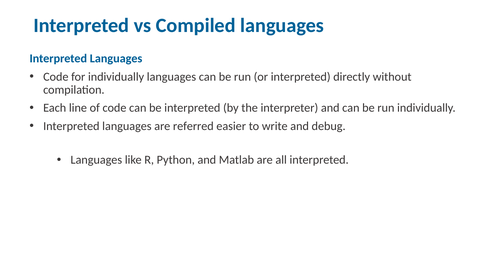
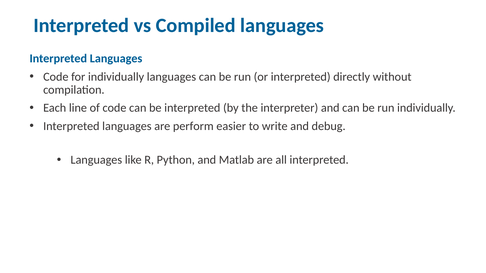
referred: referred -> perform (193, 126)
